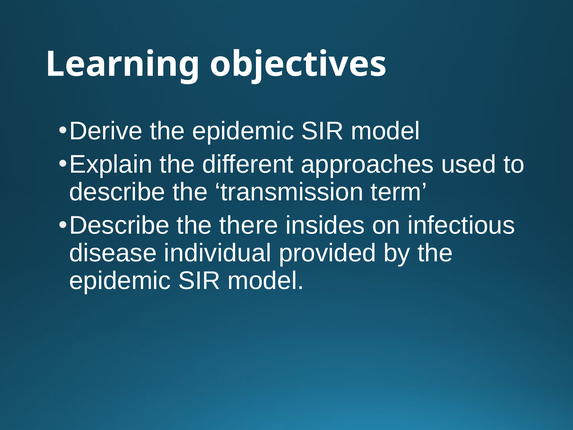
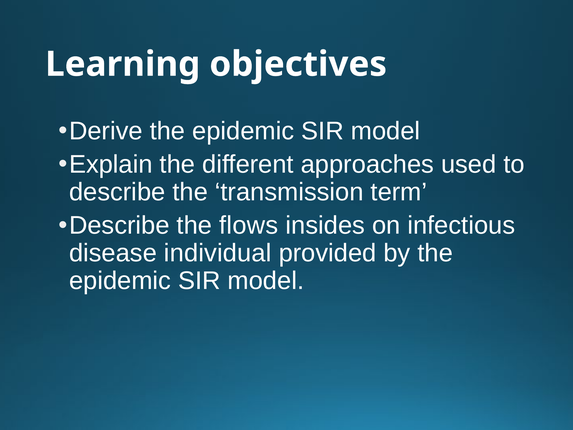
there: there -> flows (249, 225)
